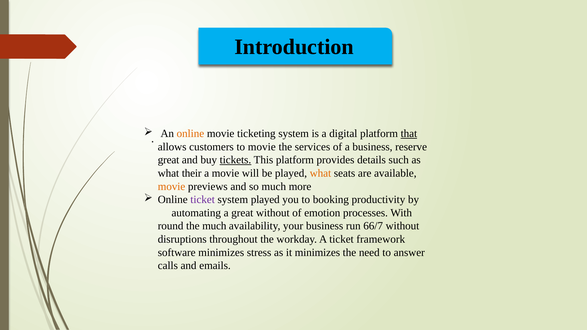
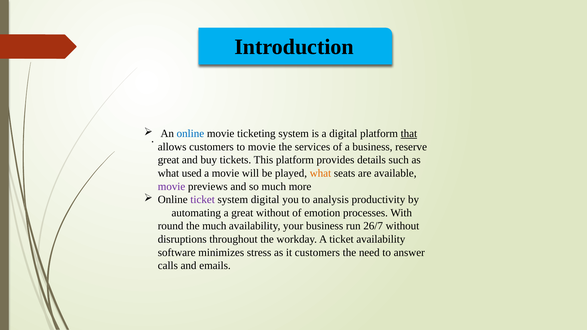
online colour: orange -> blue (190, 134)
tickets underline: present -> none (235, 160)
their: their -> used (192, 173)
movie colour: orange -> purple (172, 187)
system played: played -> digital (265, 200)
booking: booking -> analysis (331, 200)
66/7: 66/7 -> 26/7 (373, 226)
ticket framework: framework -> availability (381, 239)
it minimizes: minimizes -> customers (317, 253)
